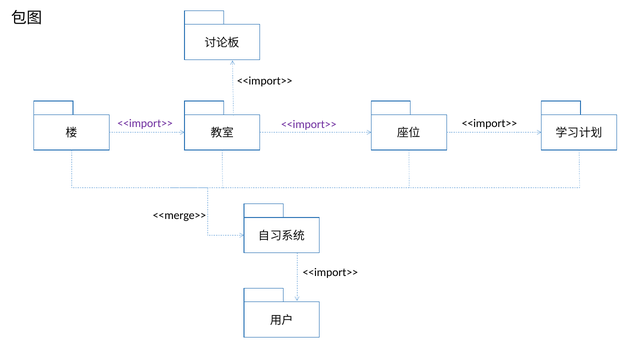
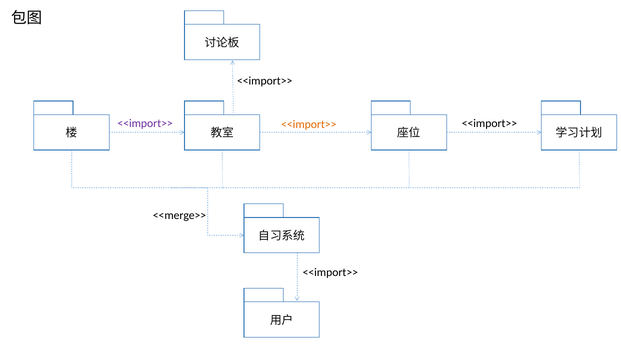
<<import>> colour: purple -> orange (309, 125)
